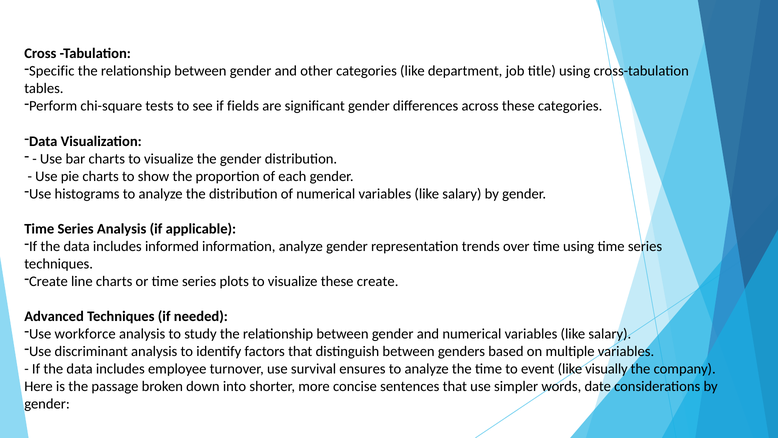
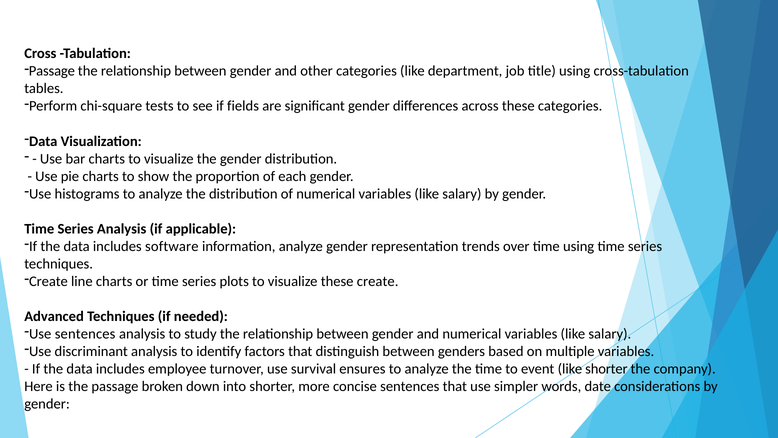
Specific: Specific -> Passage (52, 71)
informed: informed -> software (172, 246)
Use workforce: workforce -> sentences (85, 334)
like visually: visually -> shorter (606, 369)
